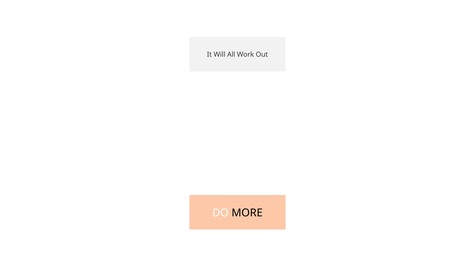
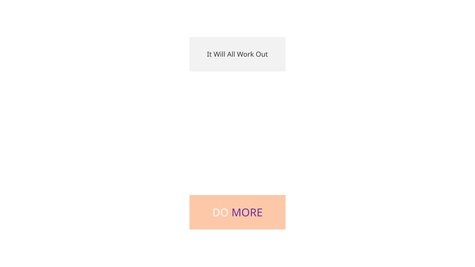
MORE colour: black -> purple (247, 213)
